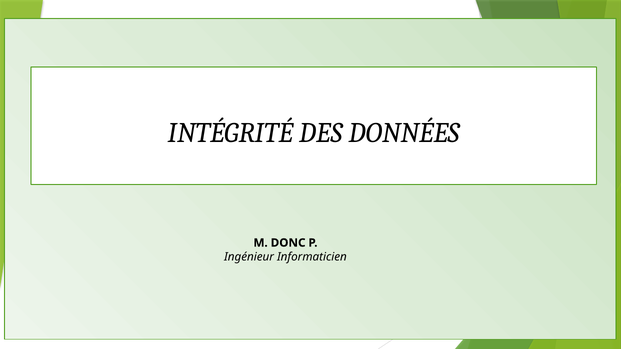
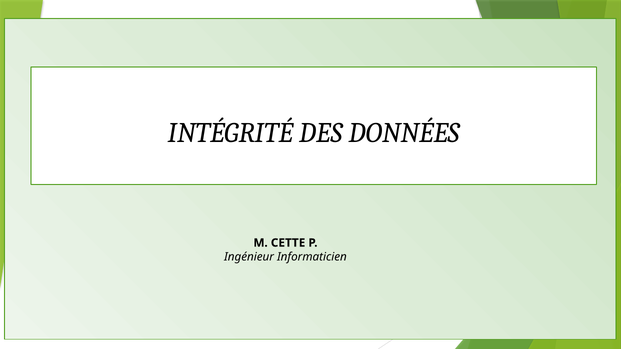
DONC: DONC -> CETTE (288, 243)
